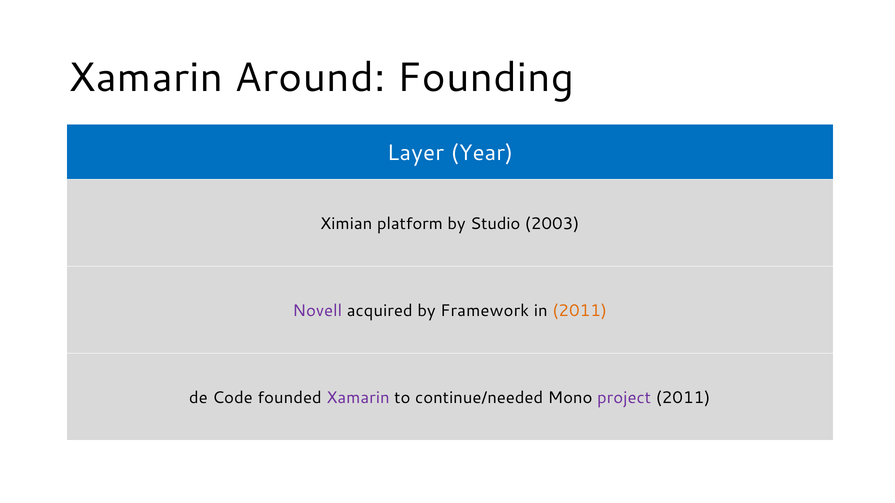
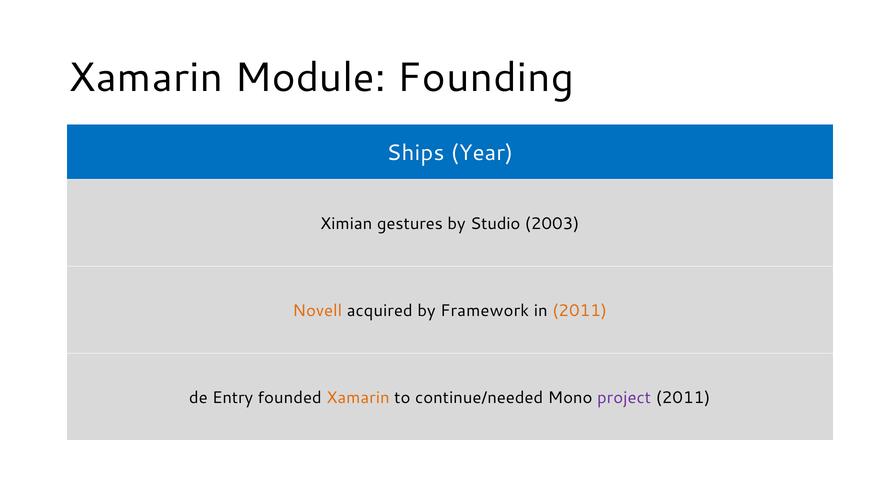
Around: Around -> Module (310, 78)
Layer: Layer -> Ships (415, 153)
platform: platform -> gestures (410, 224)
Novell colour: purple -> orange (317, 311)
Code: Code -> Entry (233, 398)
Xamarin colour: purple -> orange (358, 398)
